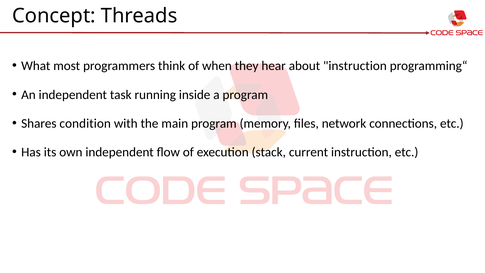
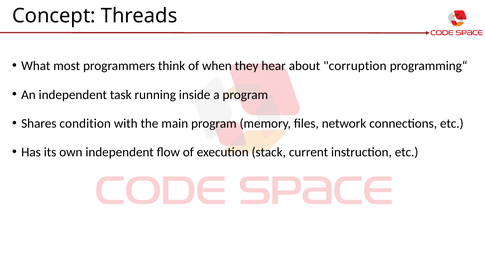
about instruction: instruction -> corruption (355, 66)
